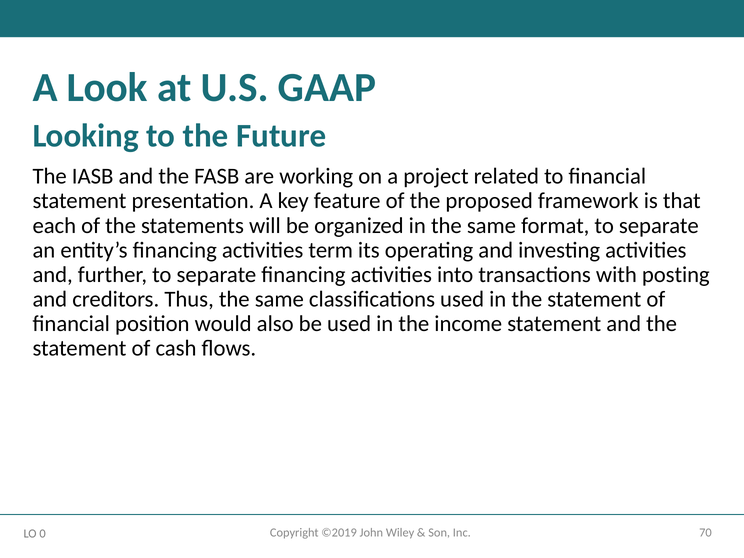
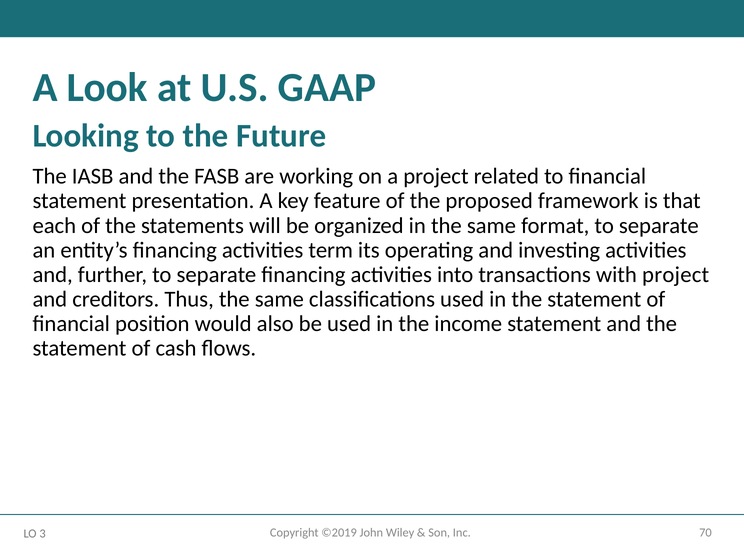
with posting: posting -> project (676, 275)
0: 0 -> 3 (43, 534)
